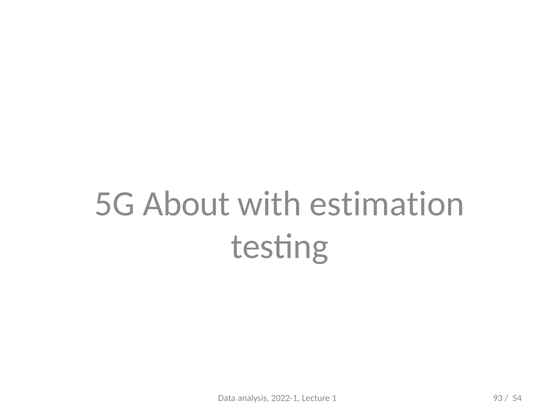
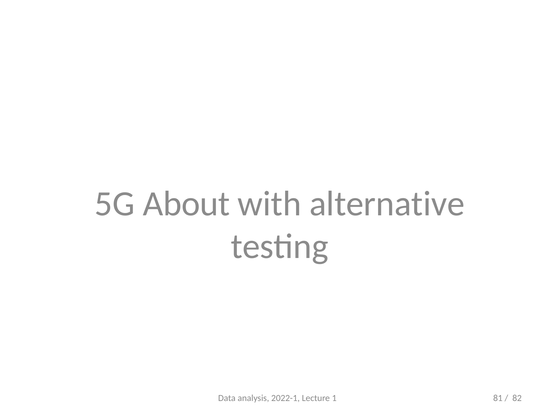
estimation: estimation -> alternative (387, 203)
93: 93 -> 81 (498, 397)
54: 54 -> 82 (517, 397)
